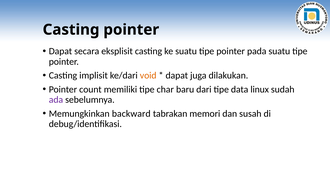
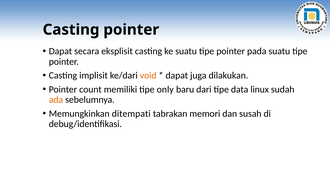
char: char -> only (165, 89)
ada colour: purple -> orange (56, 100)
backward: backward -> ditempati (131, 113)
